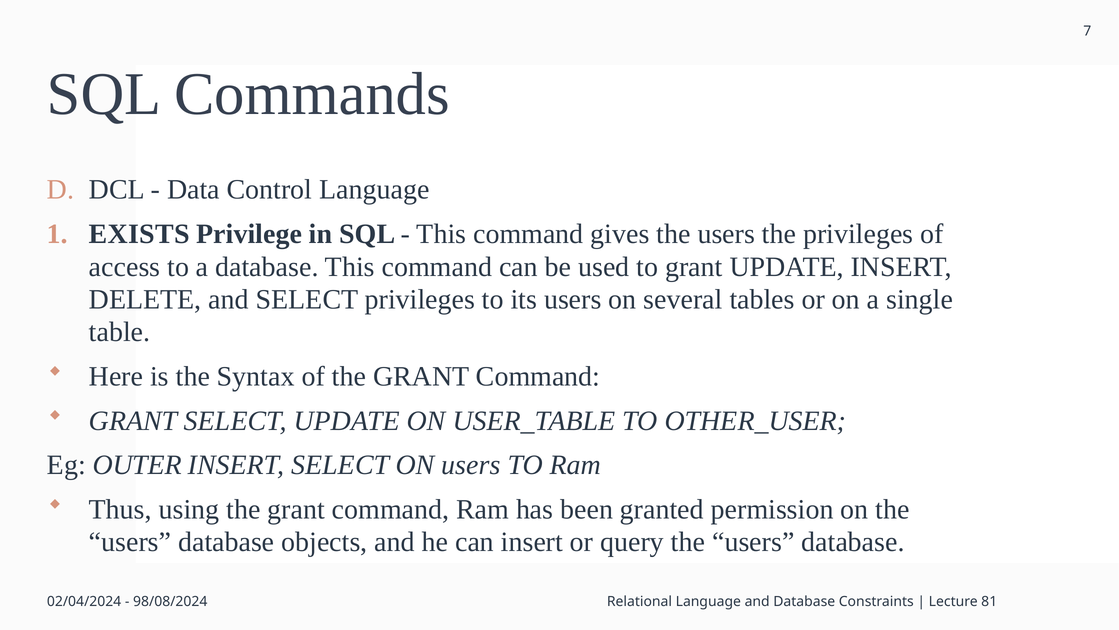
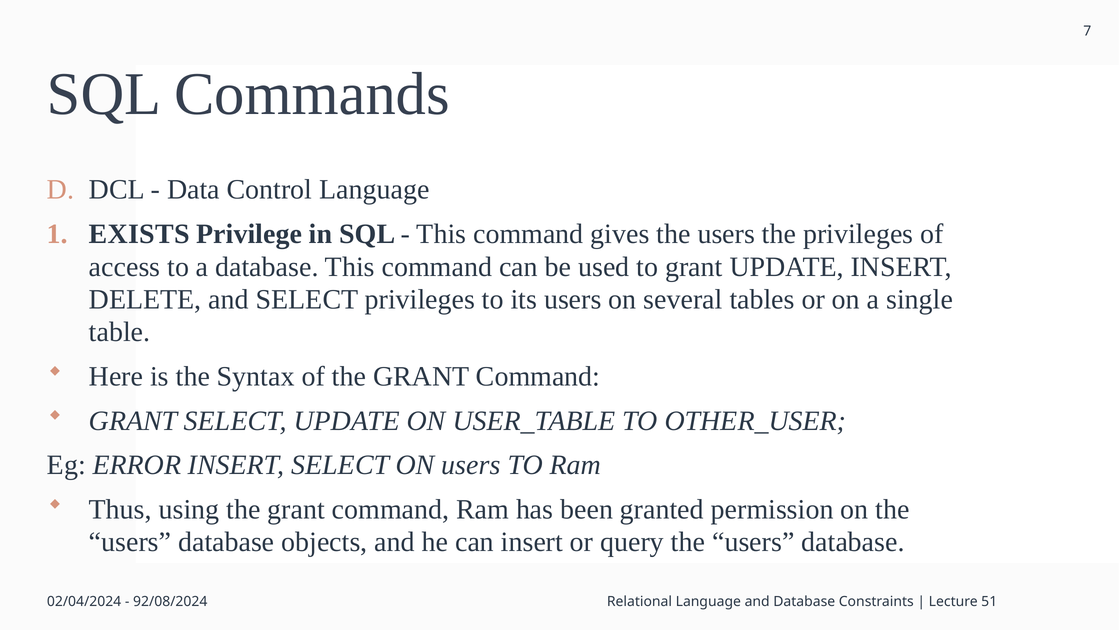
OUTER: OUTER -> ERROR (137, 465)
98/08/2024: 98/08/2024 -> 92/08/2024 (170, 601)
81: 81 -> 51 (989, 601)
